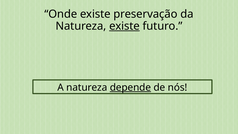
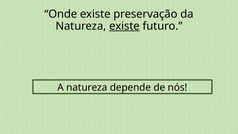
depende underline: present -> none (130, 87)
